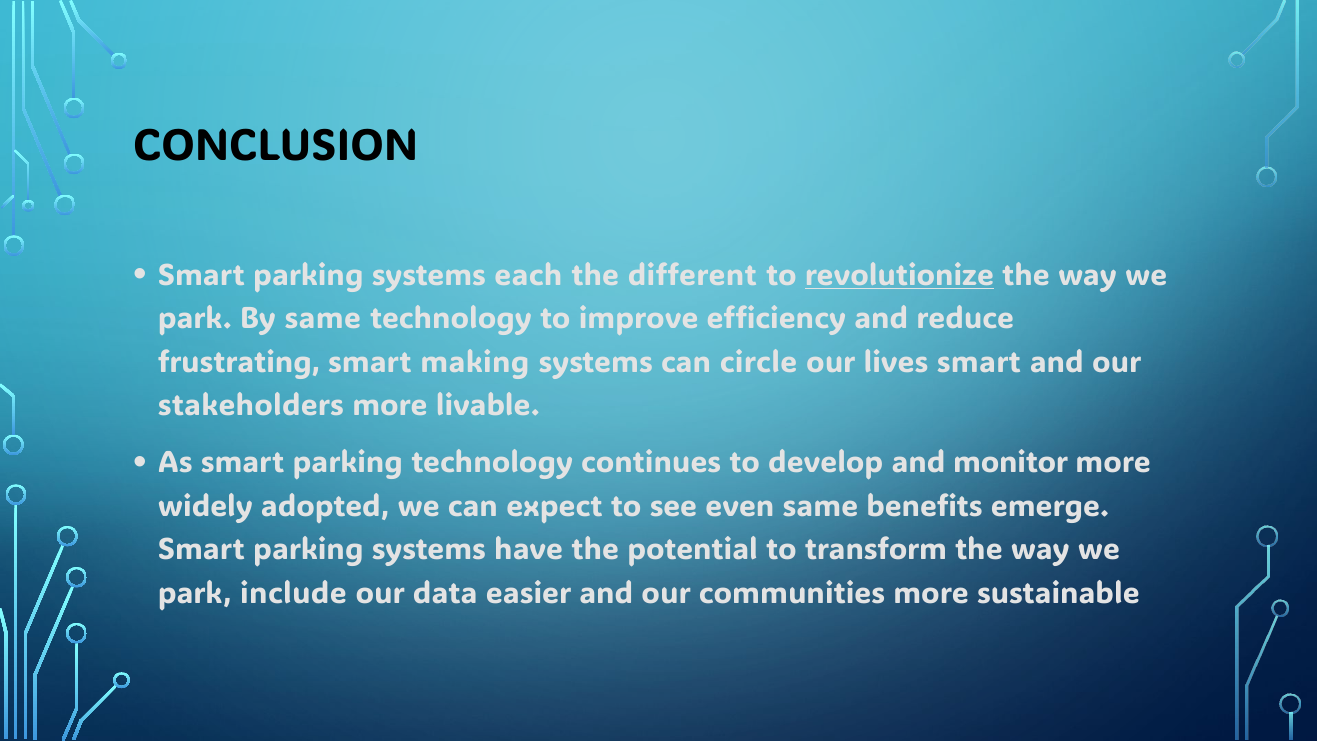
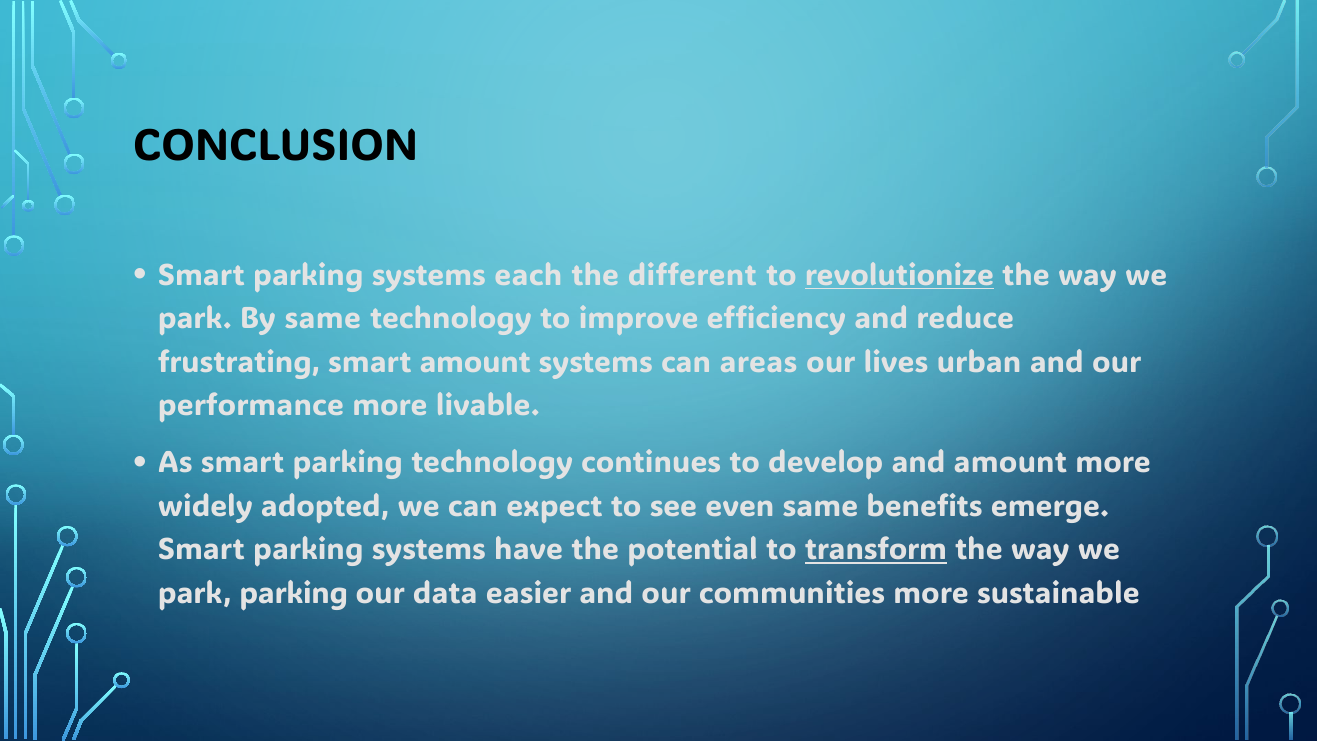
smart making: making -> amount (475, 362)
circle: circle -> areas (759, 362)
lives smart: smart -> urban (979, 362)
stakeholders: stakeholders -> performance (251, 406)
and monitor: monitor -> amount (1010, 463)
transform underline: none -> present (876, 550)
park include: include -> parking (294, 593)
